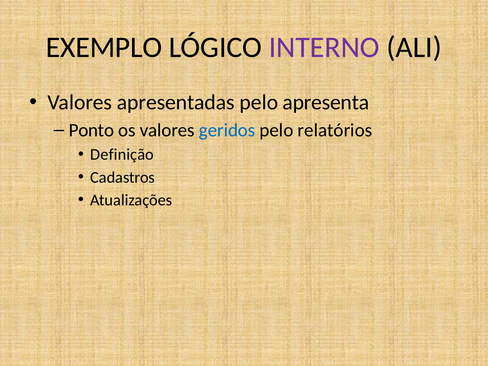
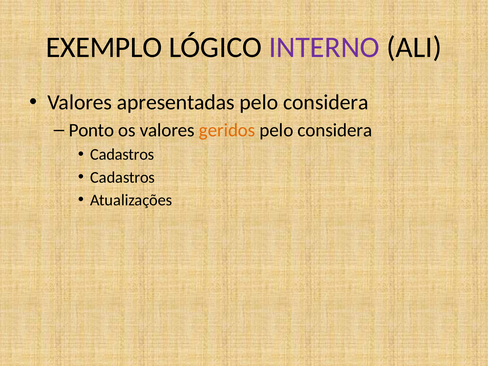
apresenta: apresenta -> considera (326, 102)
geridos colour: blue -> orange (227, 130)
relatórios: relatórios -> considera (335, 130)
Definição: Definição -> Cadastros (122, 155)
